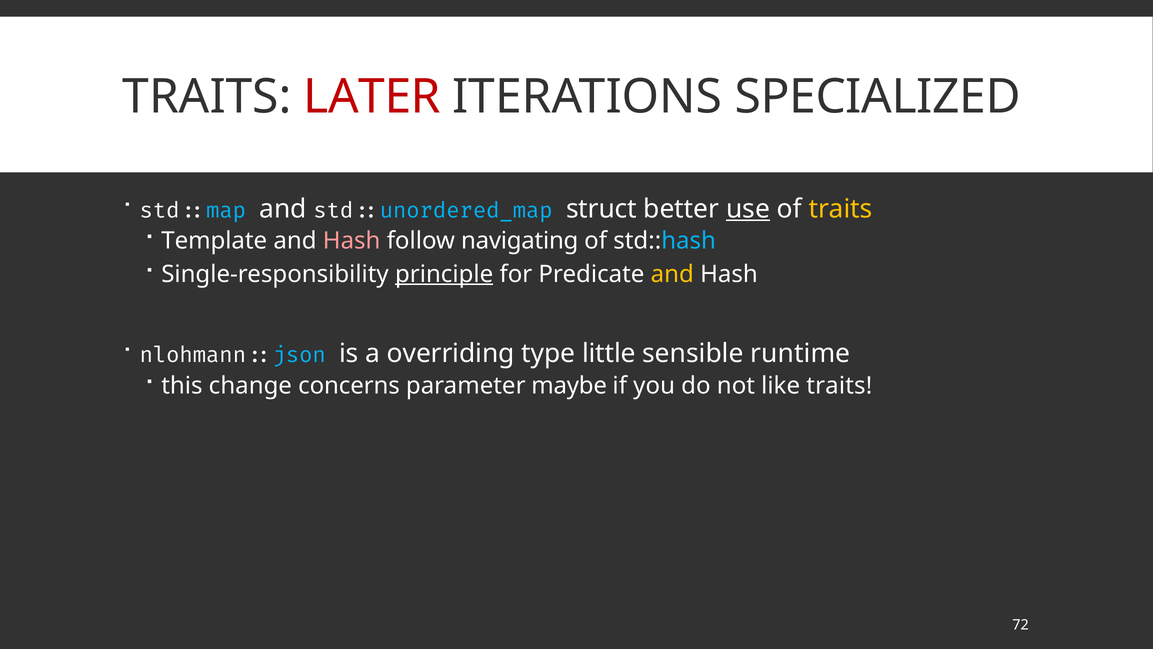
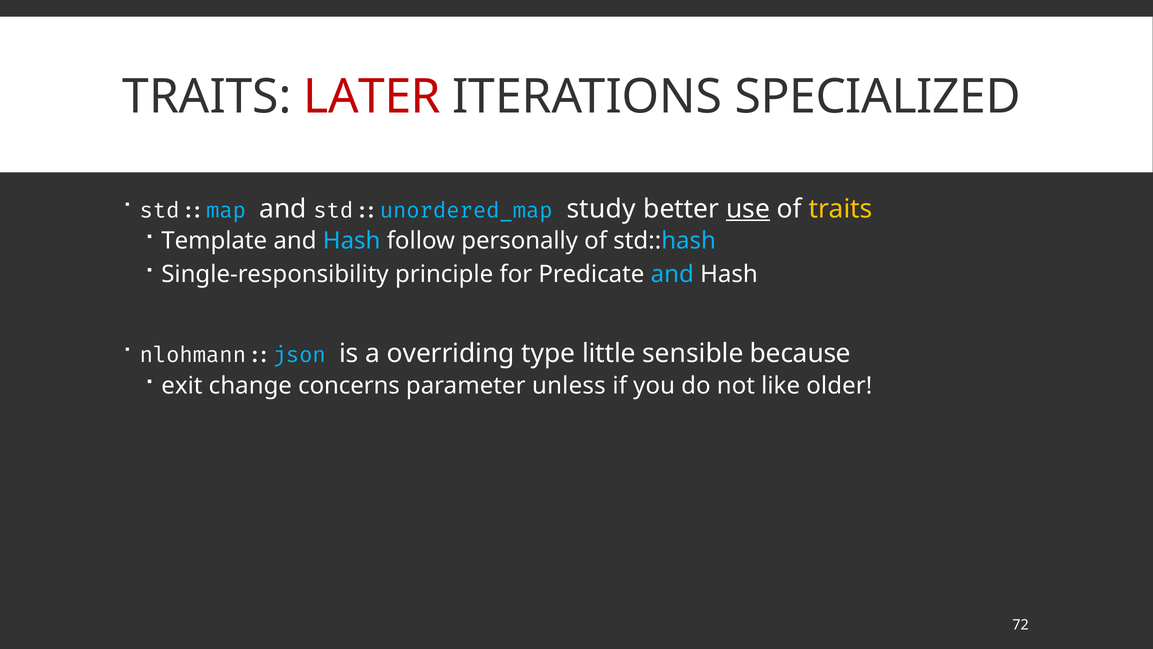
struct: struct -> study (601, 209)
Hash colour: pink -> light blue (352, 241)
navigating: navigating -> personally (520, 241)
principle underline: present -> none (444, 274)
and colour: yellow -> light blue (672, 274)
runtime: runtime -> because (800, 353)
this: this -> exit (182, 386)
maybe: maybe -> unless (569, 386)
like traits: traits -> older (839, 386)
